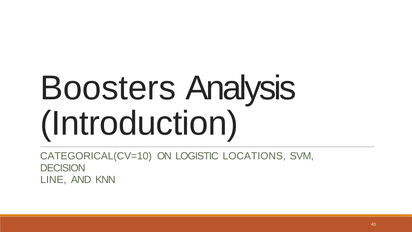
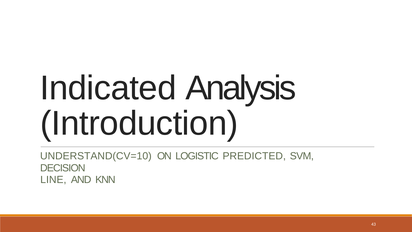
Boosters: Boosters -> Indicated (108, 88)
CATEGORICAL(CV=10: CATEGORICAL(CV=10 -> UNDERSTAND(CV=10 (96, 156)
LOCATIONS: LOCATIONS -> PREDICTED (254, 156)
